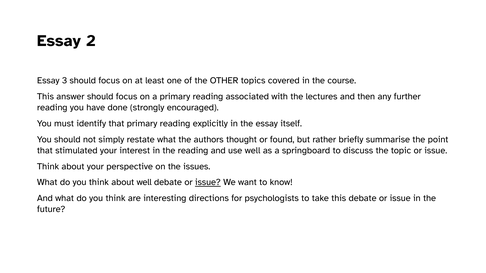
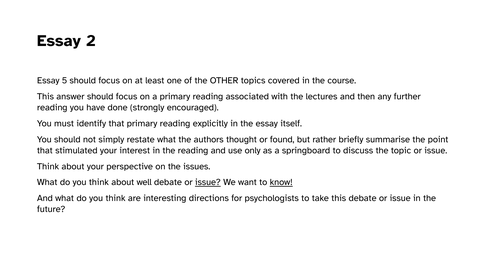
3: 3 -> 5 (65, 81)
use well: well -> only (253, 151)
know underline: none -> present (281, 183)
